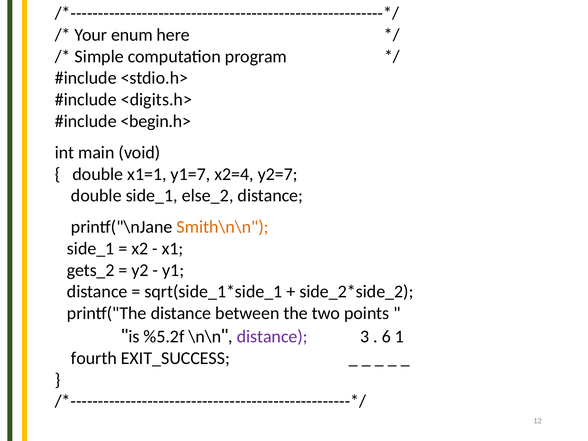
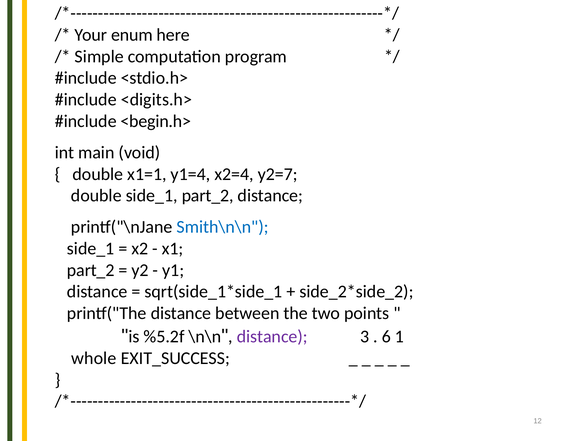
y1=7: y1=7 -> y1=4 (190, 174)
side_1 else_2: else_2 -> part_2 (208, 196)
Smith\n\n colour: orange -> blue (223, 227)
gets_2: gets_2 -> part_2 (91, 270)
fourth: fourth -> whole (94, 358)
